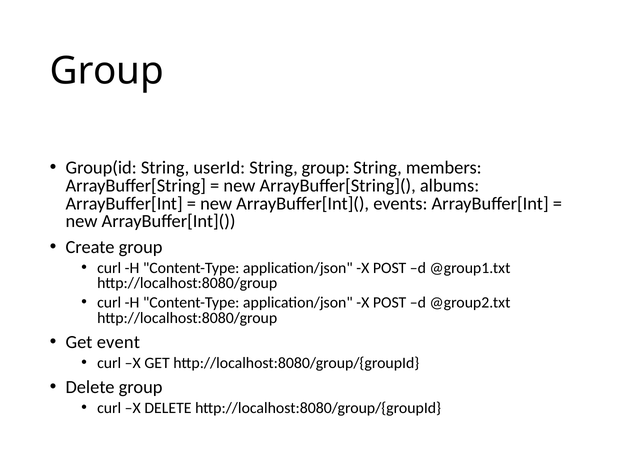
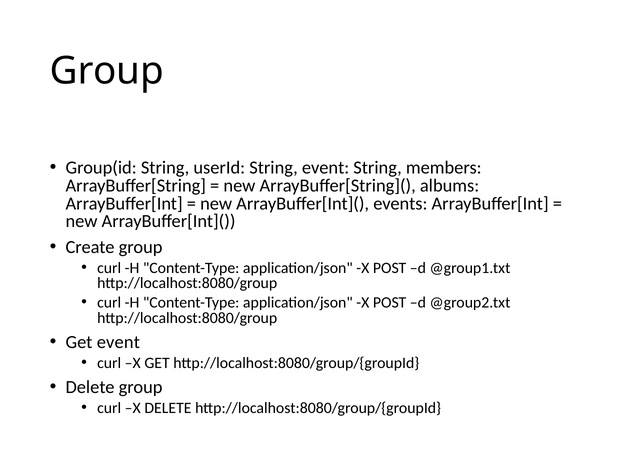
String group: group -> event (326, 168)
